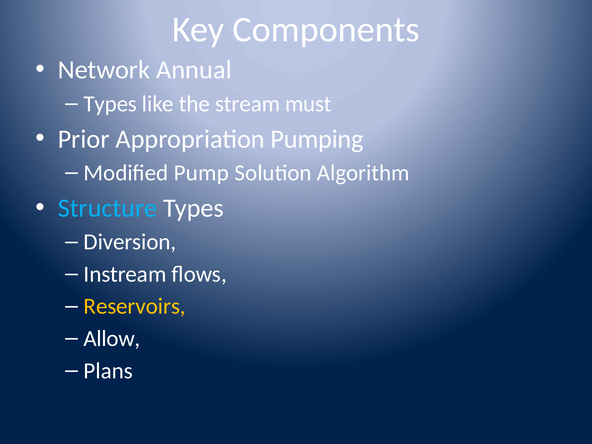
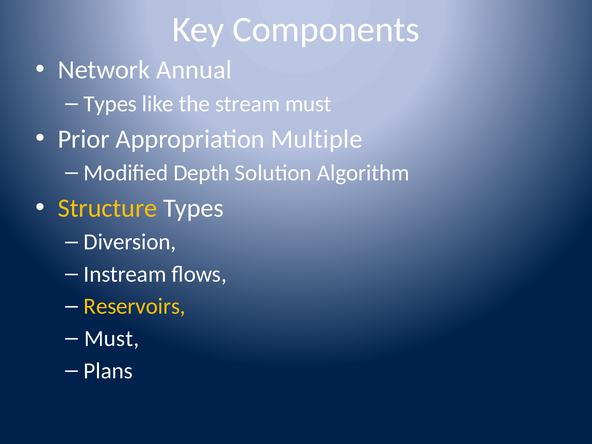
Pumping: Pumping -> Multiple (317, 139)
Pump: Pump -> Depth (202, 173)
Structure colour: light blue -> yellow (108, 208)
Allow: Allow -> Must (112, 339)
